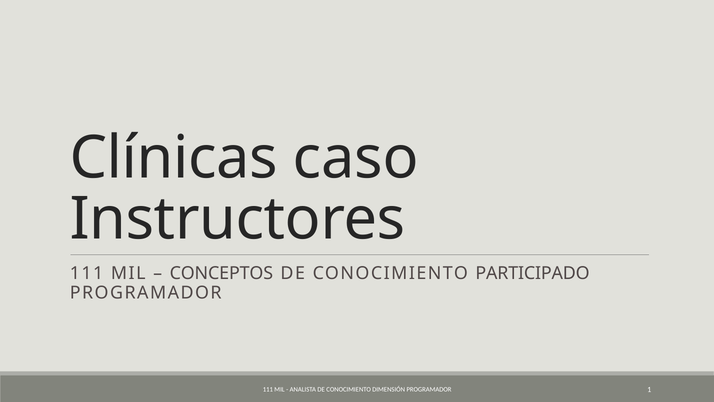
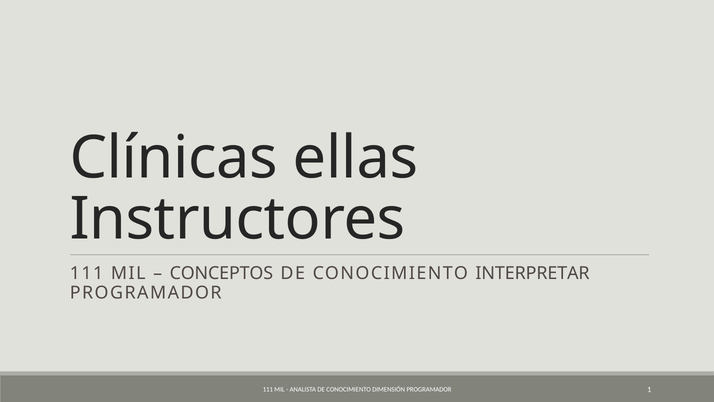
caso: caso -> ellas (356, 158)
PARTICIPADO: PARTICIPADO -> INTERPRETAR (533, 273)
